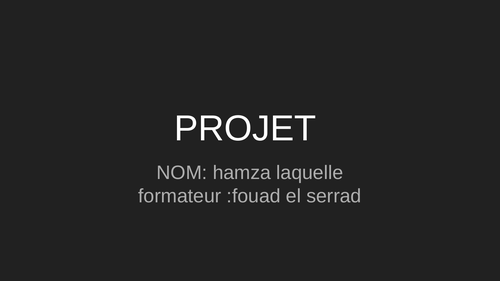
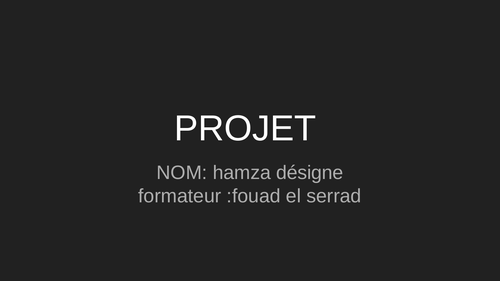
laquelle: laquelle -> désigne (310, 173)
